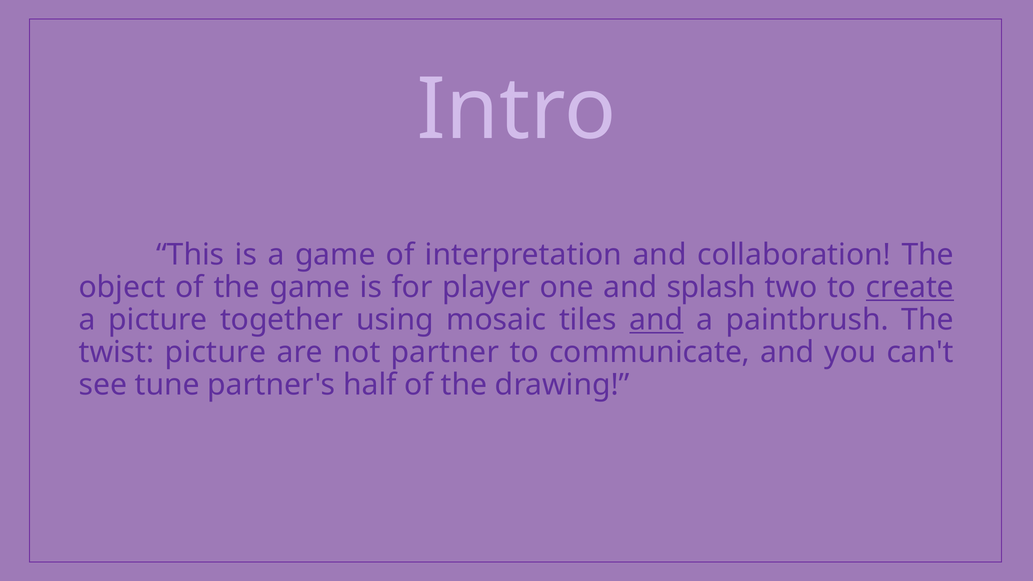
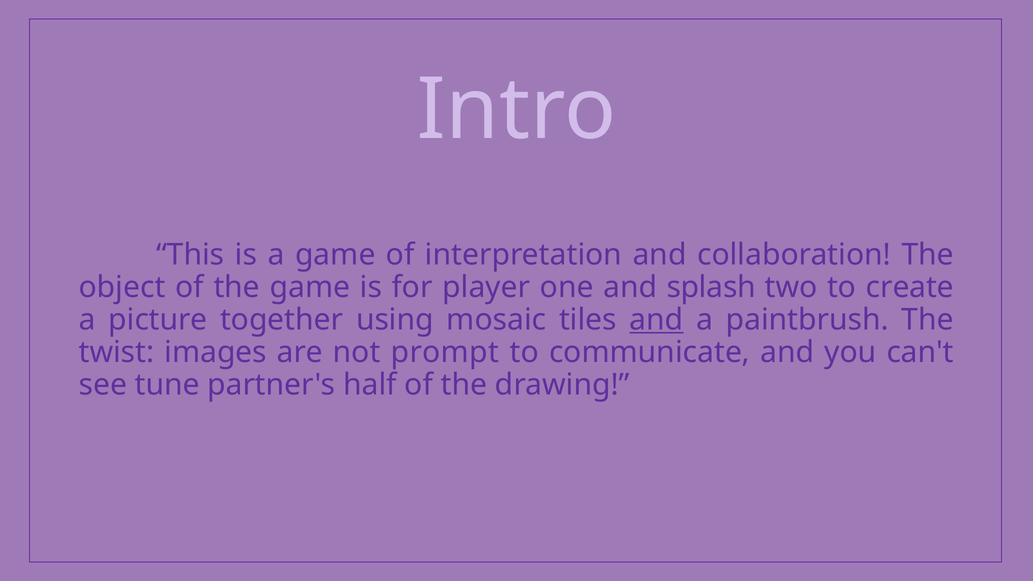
create underline: present -> none (910, 287)
twist picture: picture -> images (216, 352)
partner: partner -> prompt (445, 352)
